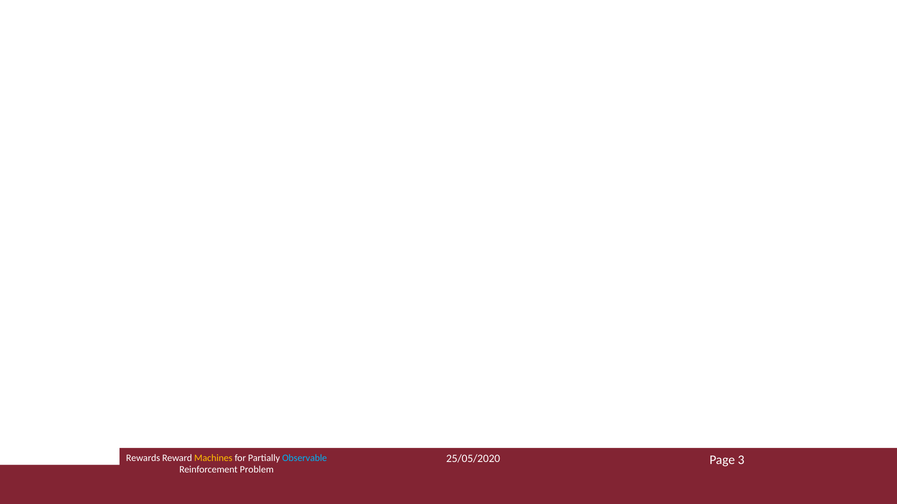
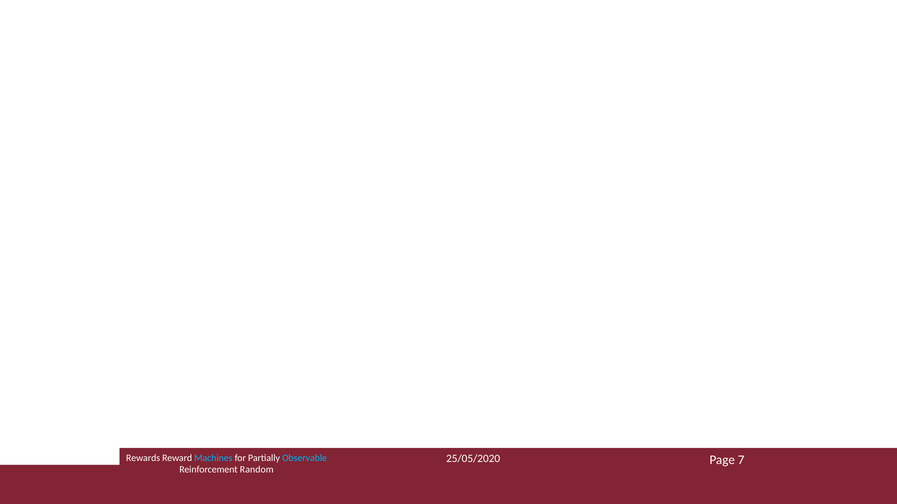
Machines colour: yellow -> light blue (213, 458)
3: 3 -> 7 (741, 461)
Problem: Problem -> Random (257, 470)
